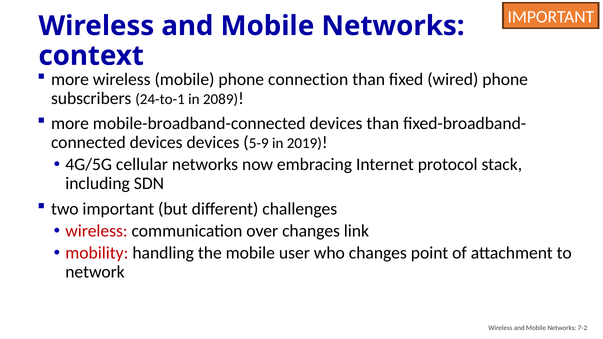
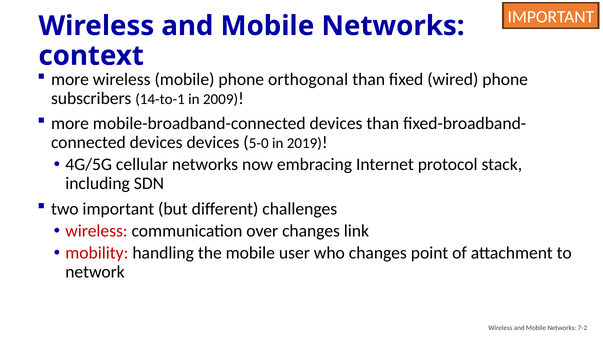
connection: connection -> orthogonal (308, 79)
24-to-1: 24-to-1 -> 14-to-1 (160, 99)
2089: 2089 -> 2009 (221, 99)
5-9: 5-9 -> 5-0 (259, 143)
